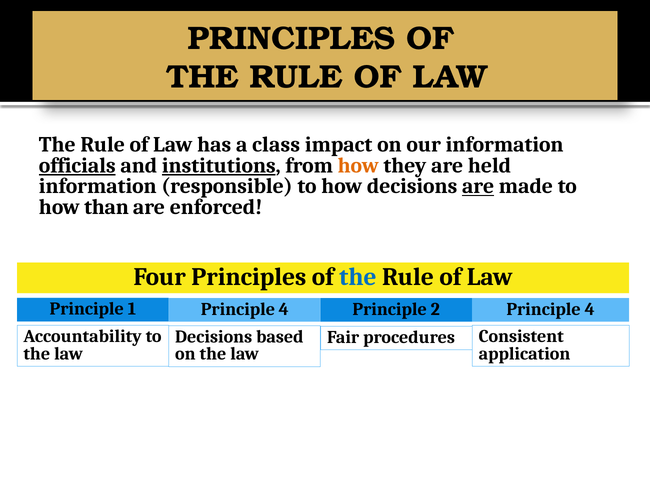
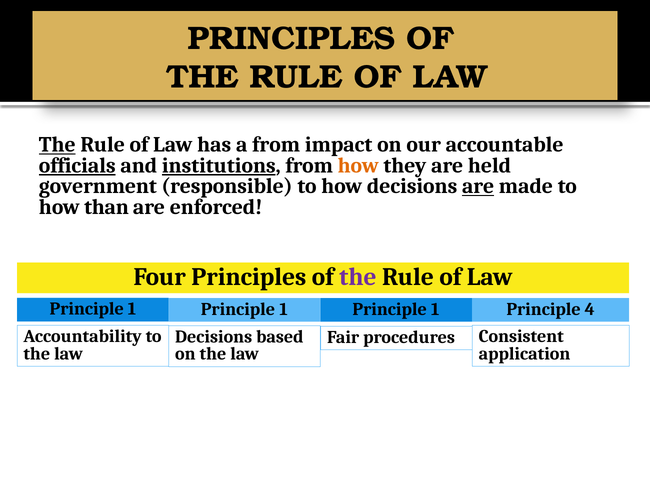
The underline: none -> present (57, 145)
a class: class -> from (276, 145)
our information: information -> accountable (505, 145)
information: information -> government (98, 186)
the colour: blue -> purple (358, 277)
4: 4 -> 1 (284, 309)
2: 2 -> 1 (435, 309)
